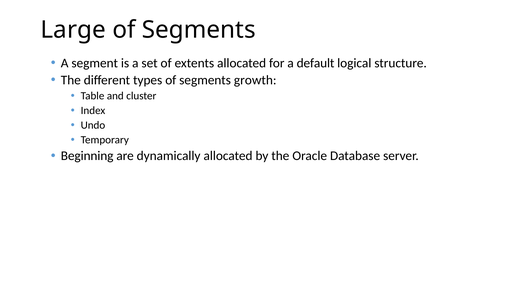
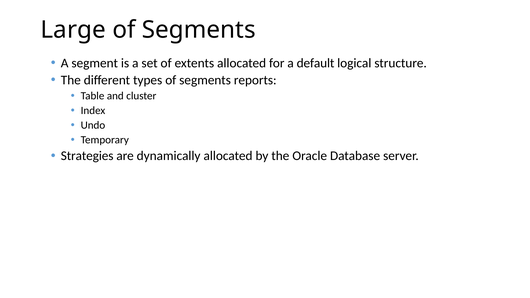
growth: growth -> reports (255, 80)
Beginning: Beginning -> Strategies (87, 156)
